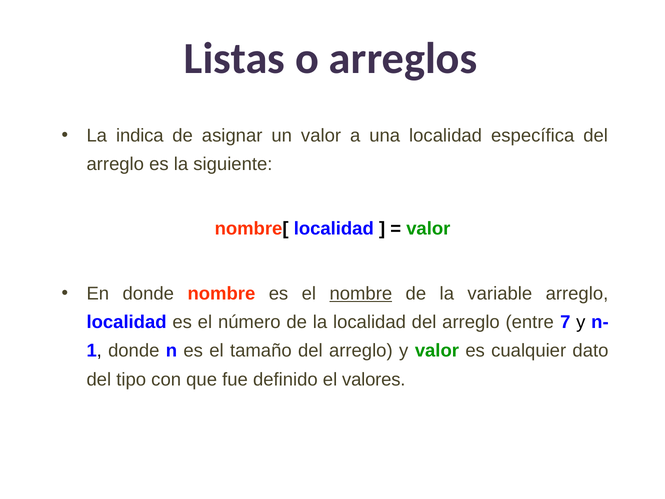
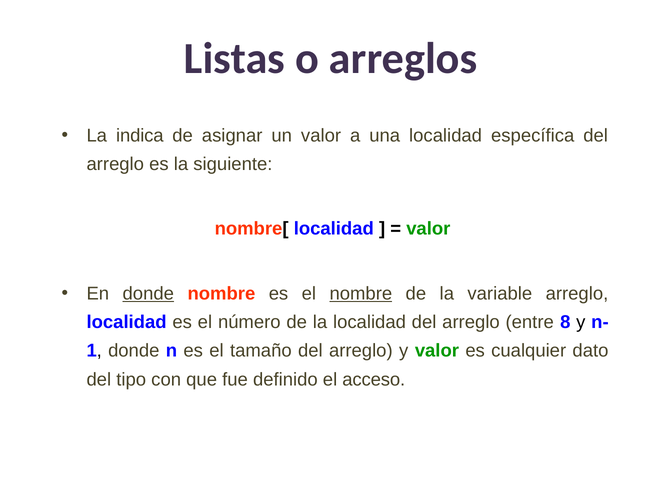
donde underline: none -> present (148, 293)
7: 7 -> 8 (565, 322)
valores: valores -> acceso (374, 379)
